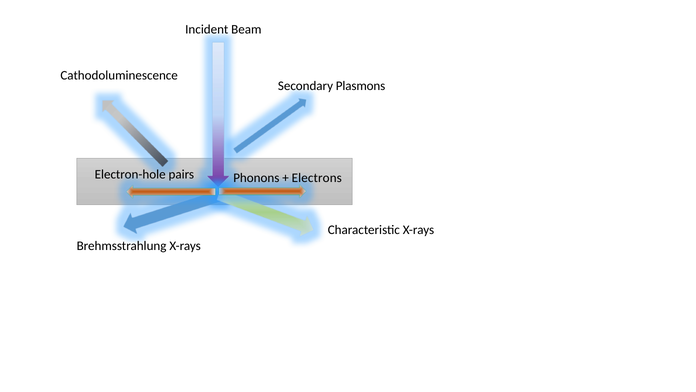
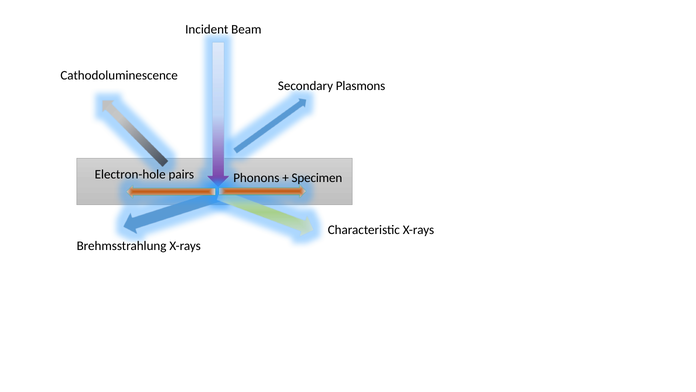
Electrons: Electrons -> Specimen (317, 178)
